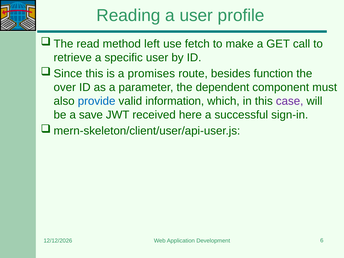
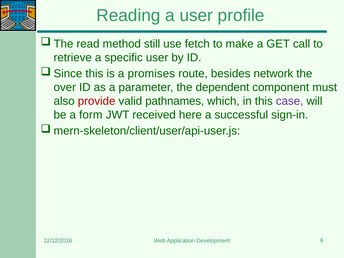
left: left -> still (152, 44)
function: function -> network (273, 74)
provide colour: blue -> red (97, 101)
information: information -> pathnames (175, 101)
save: save -> form (91, 115)
